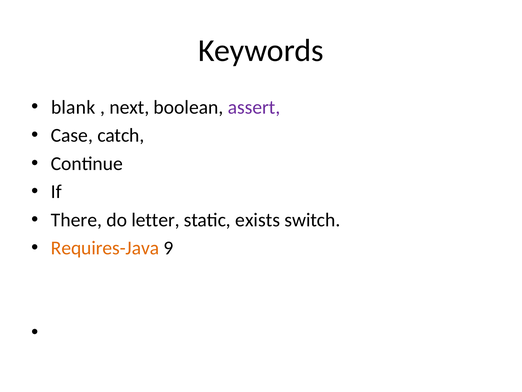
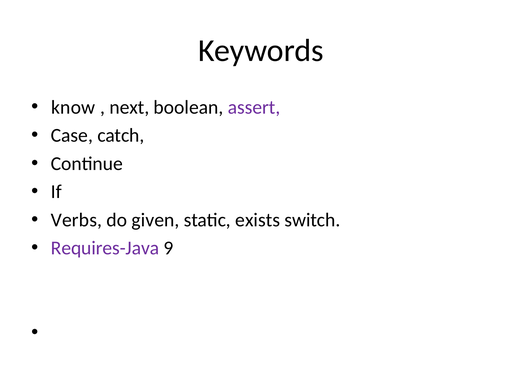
blank: blank -> know (73, 107)
There: There -> Verbs (76, 220)
letter: letter -> given (155, 220)
Requires-Java colour: orange -> purple (105, 248)
